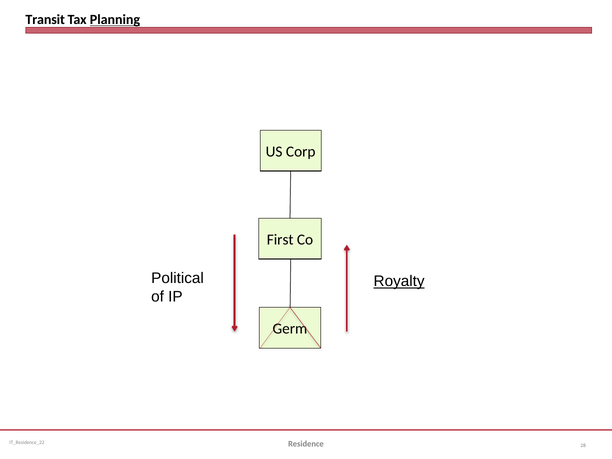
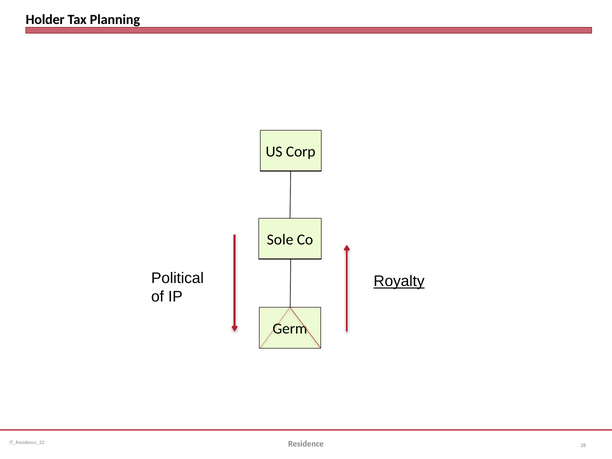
Transit: Transit -> Holder (45, 20)
Planning underline: present -> none (115, 20)
First: First -> Sole (280, 240)
